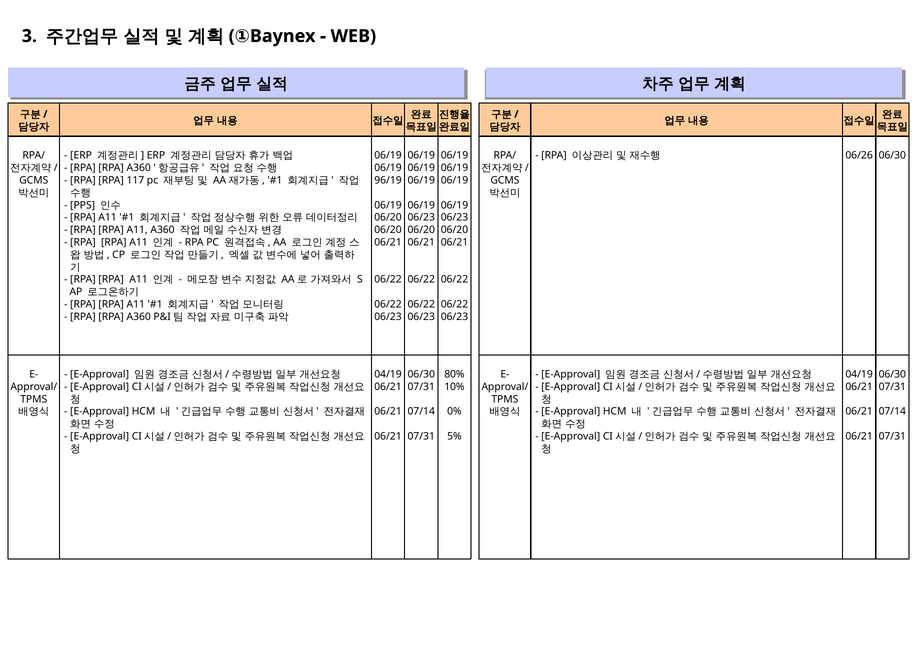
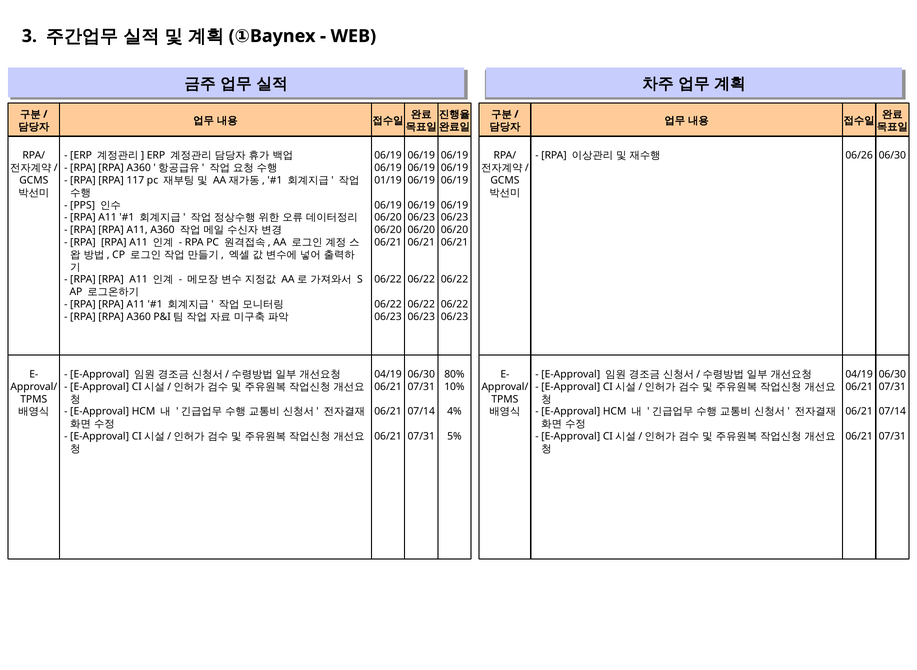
96/19: 96/19 -> 01/19 (388, 181)
0%: 0% -> 4% (454, 412)
